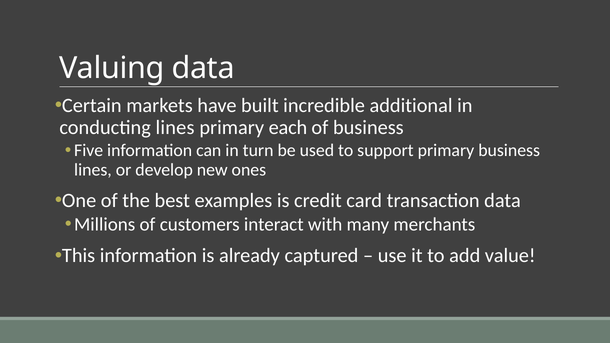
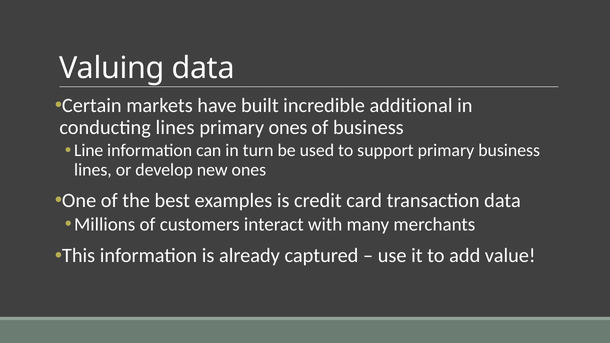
primary each: each -> ones (288, 127)
Five: Five -> Line (89, 151)
